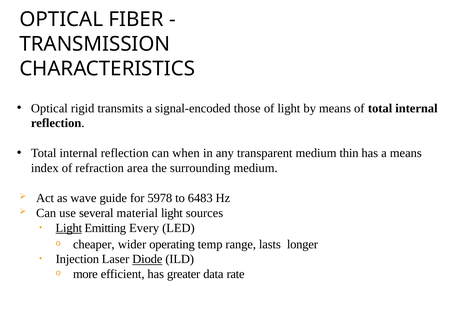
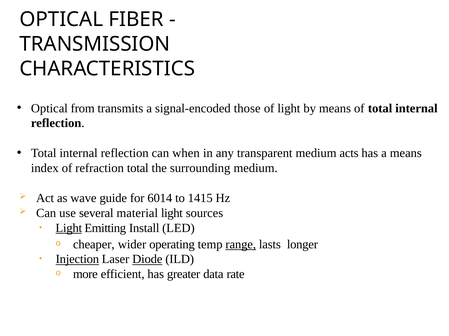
rigid: rigid -> from (83, 108)
thin: thin -> acts (349, 153)
refraction area: area -> total (138, 168)
5978: 5978 -> 6014 (160, 198)
6483: 6483 -> 1415 (200, 198)
Every: Every -> Install (144, 228)
range underline: none -> present (241, 245)
Injection underline: none -> present (77, 260)
